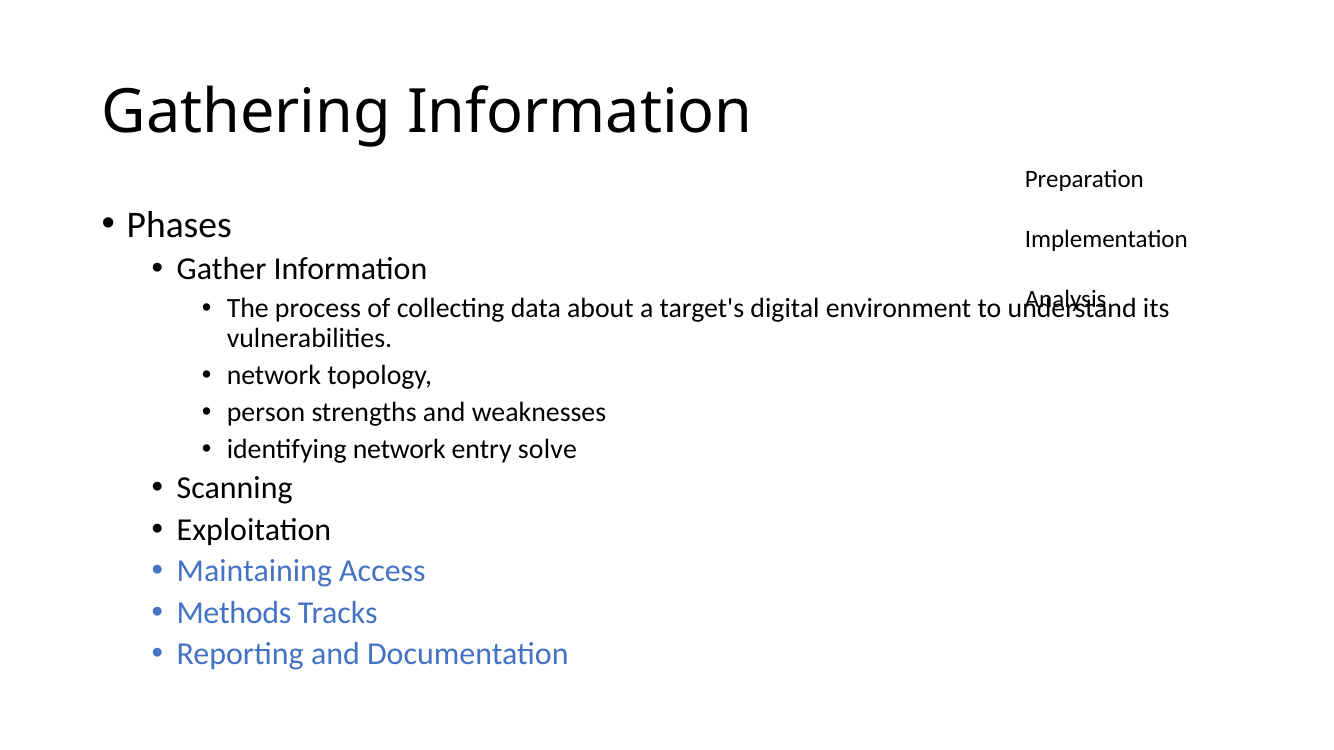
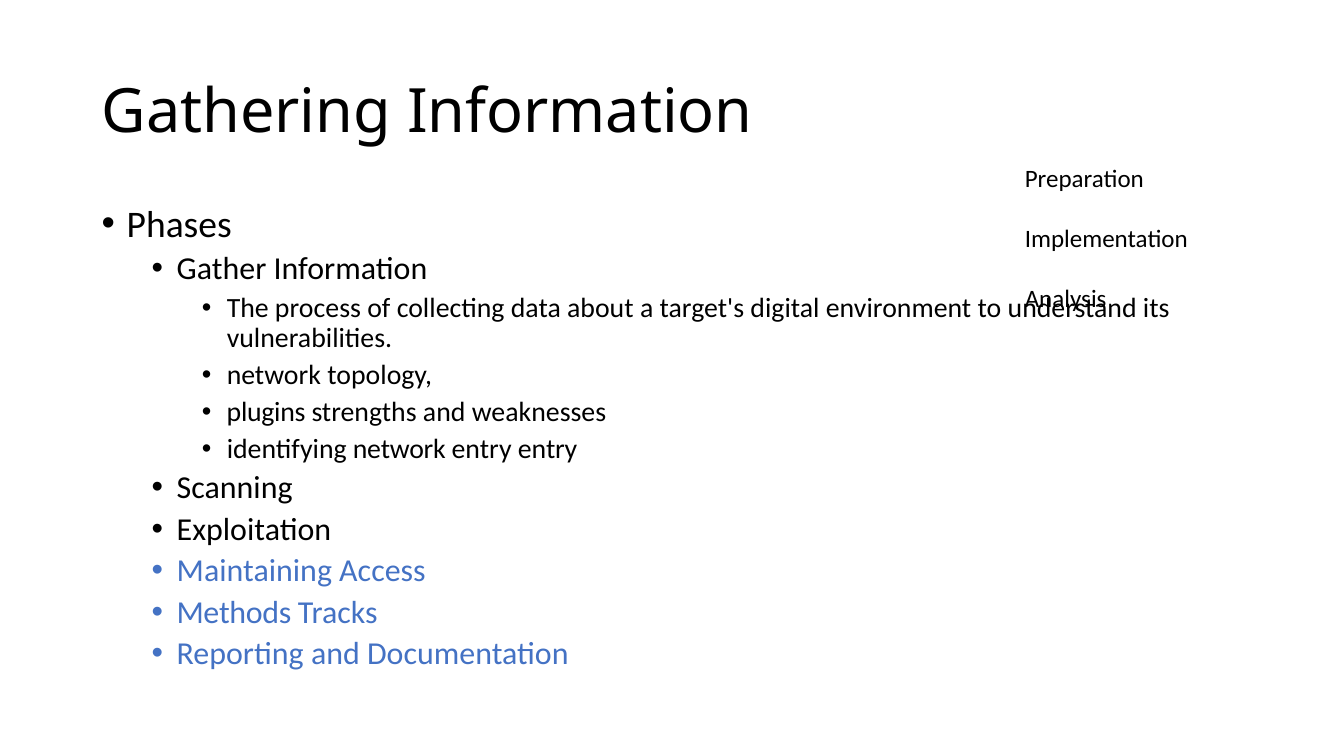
person: person -> plugins (266, 412)
entry solve: solve -> entry (548, 449)
